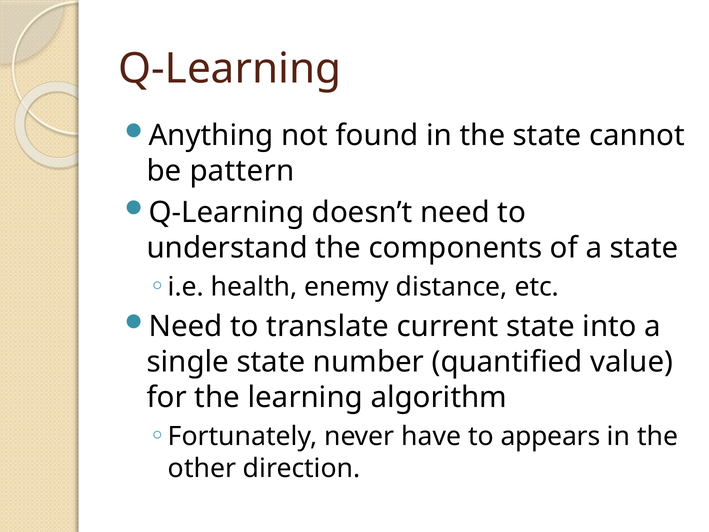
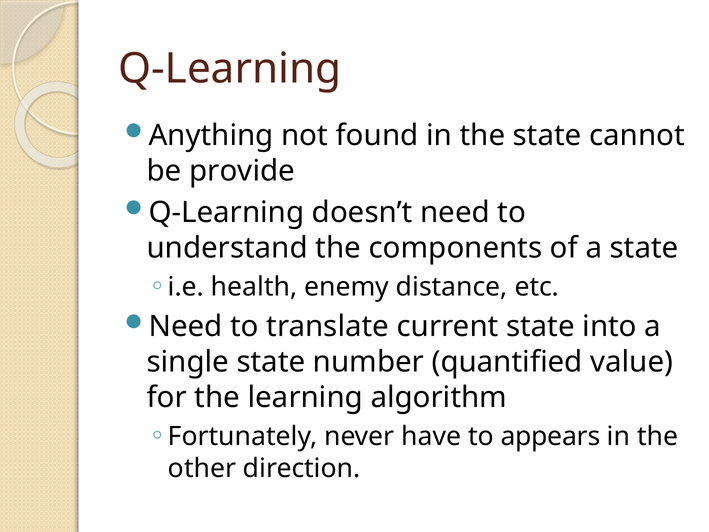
pattern: pattern -> provide (242, 171)
